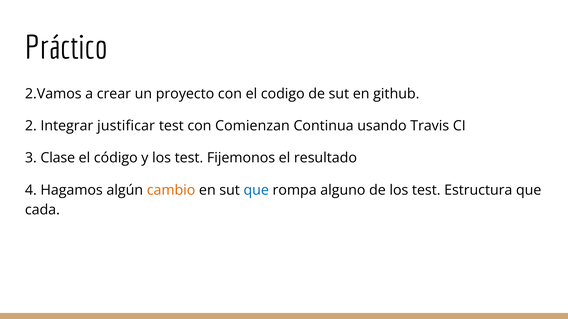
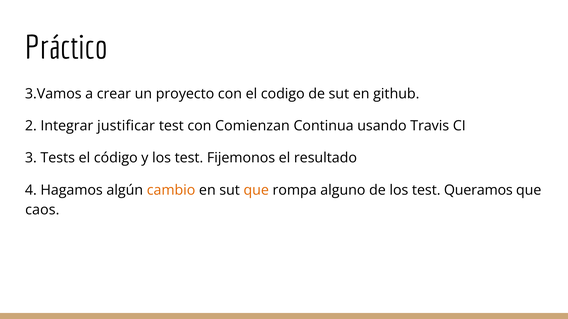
2.Vamos: 2.Vamos -> 3.Vamos (53, 94)
Clase: Clase -> Tests (58, 158)
que colour: blue -> orange (256, 190)
Estructura: Estructura -> Queramos (478, 190)
cada: cada -> caos (42, 210)
